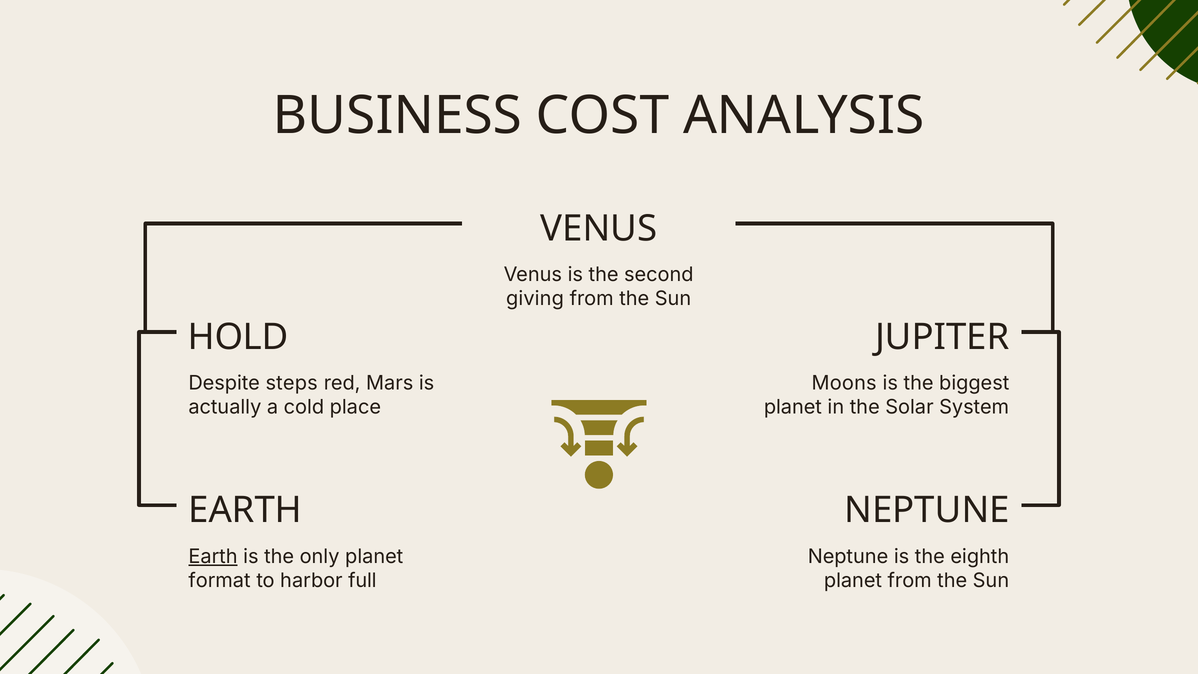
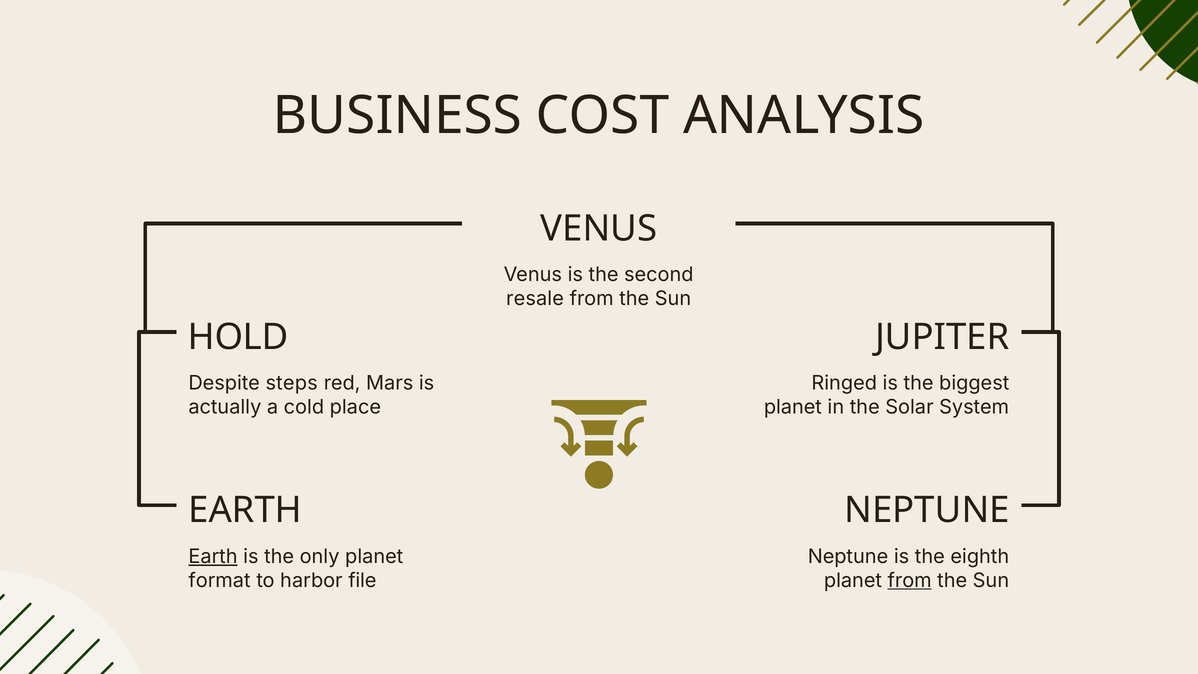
giving: giving -> resale (535, 299)
Moons: Moons -> Ringed (844, 383)
full: full -> file (362, 580)
from underline: none -> present (910, 580)
